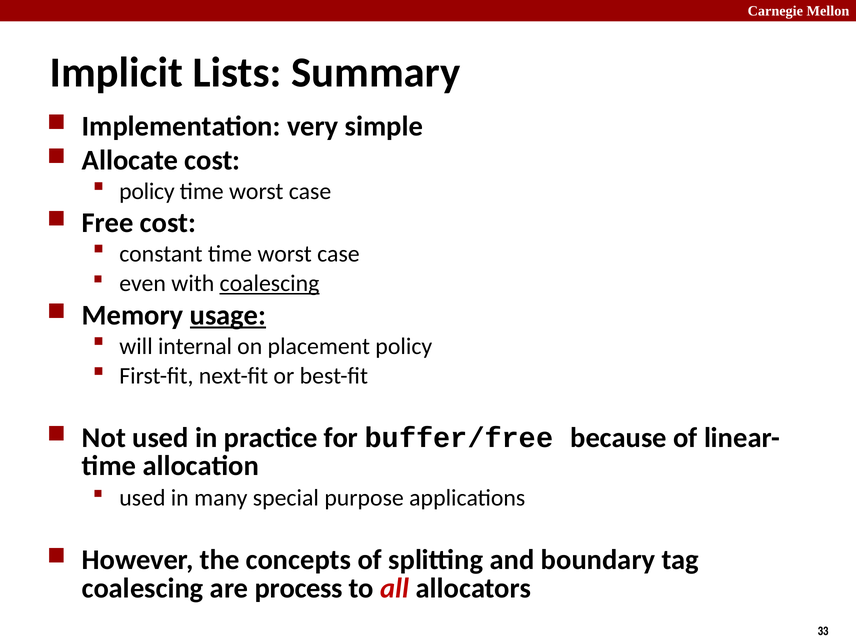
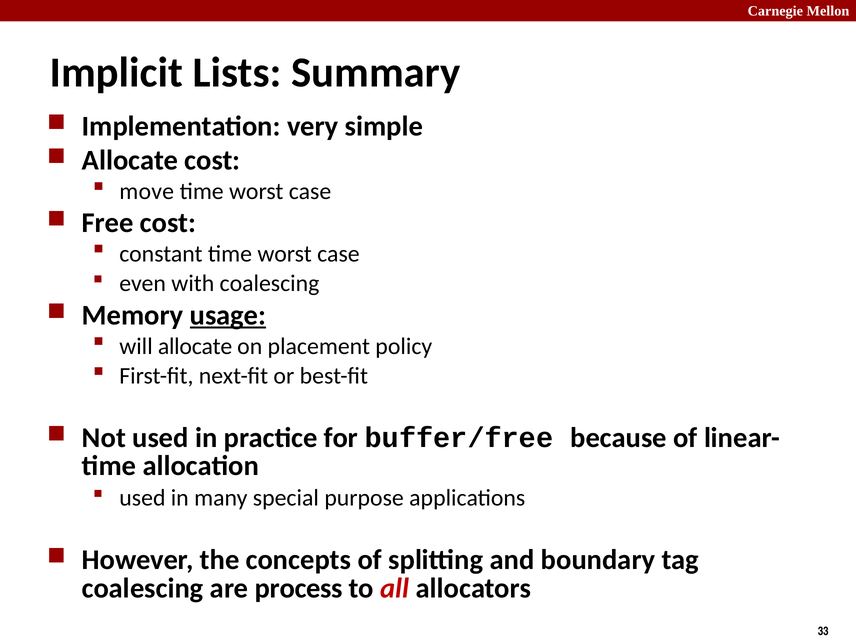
policy: policy -> move (147, 191)
coalescing underline: present -> none (269, 283)
will internal: internal -> allocate (195, 346)
